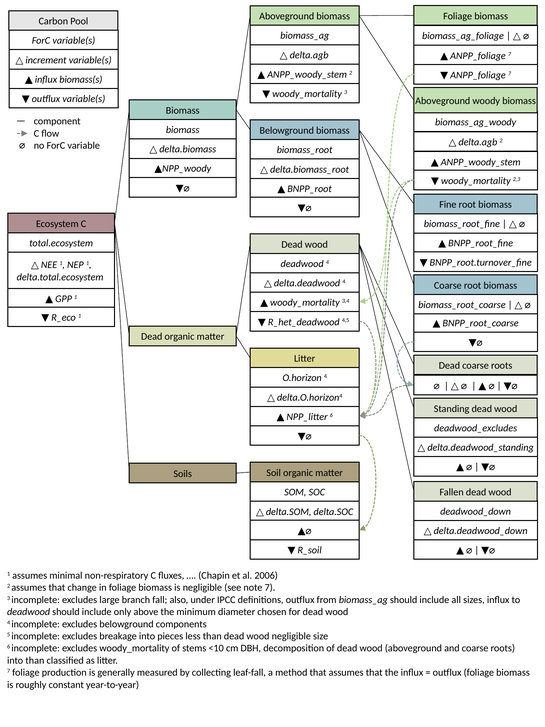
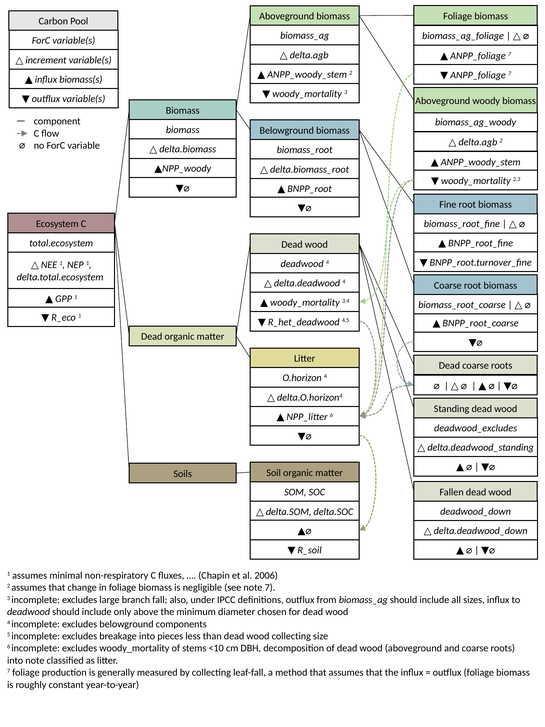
wood negligible: negligible -> collecting (291, 636)
into than: than -> note (35, 660)
